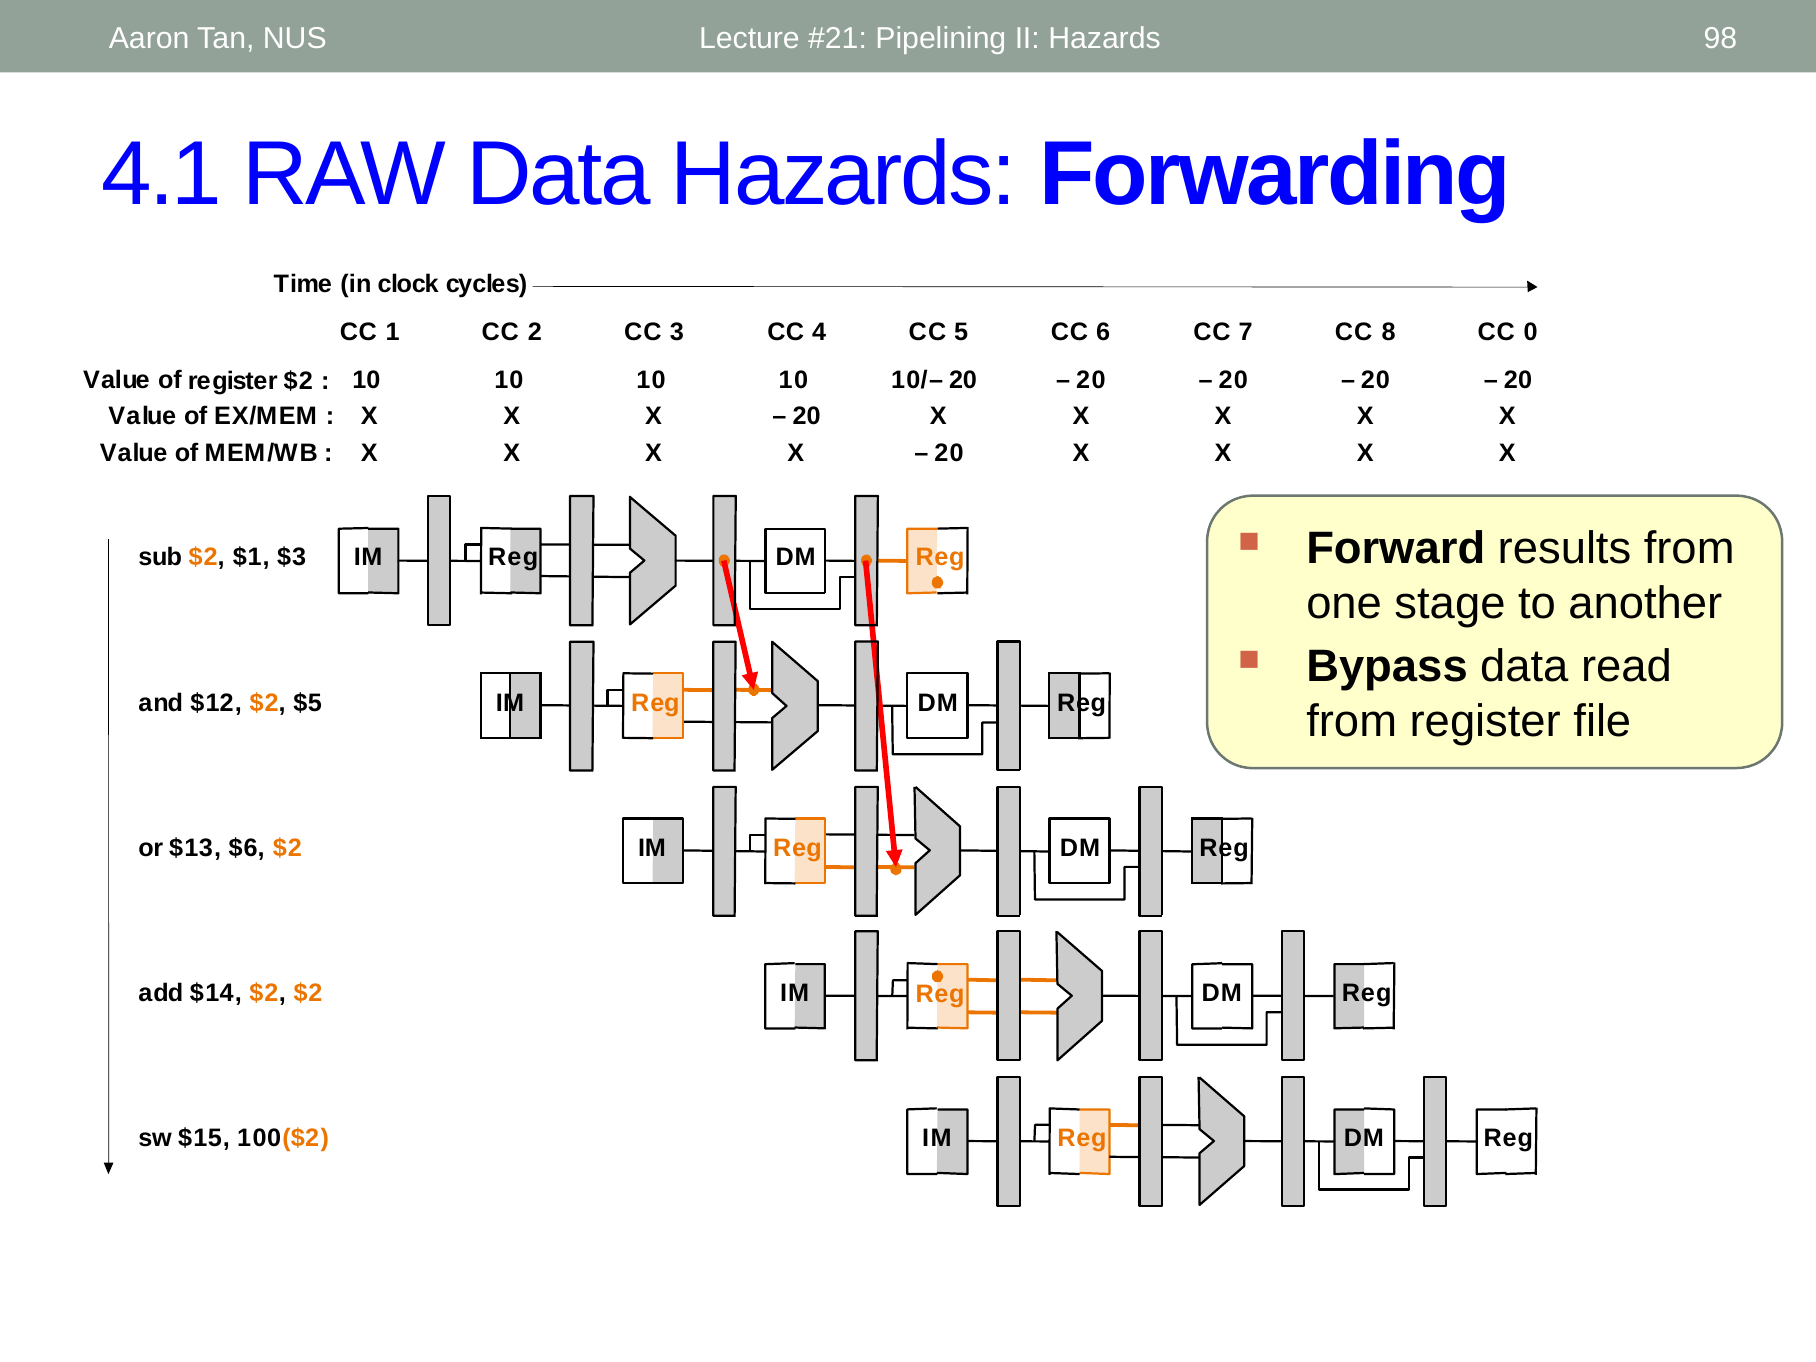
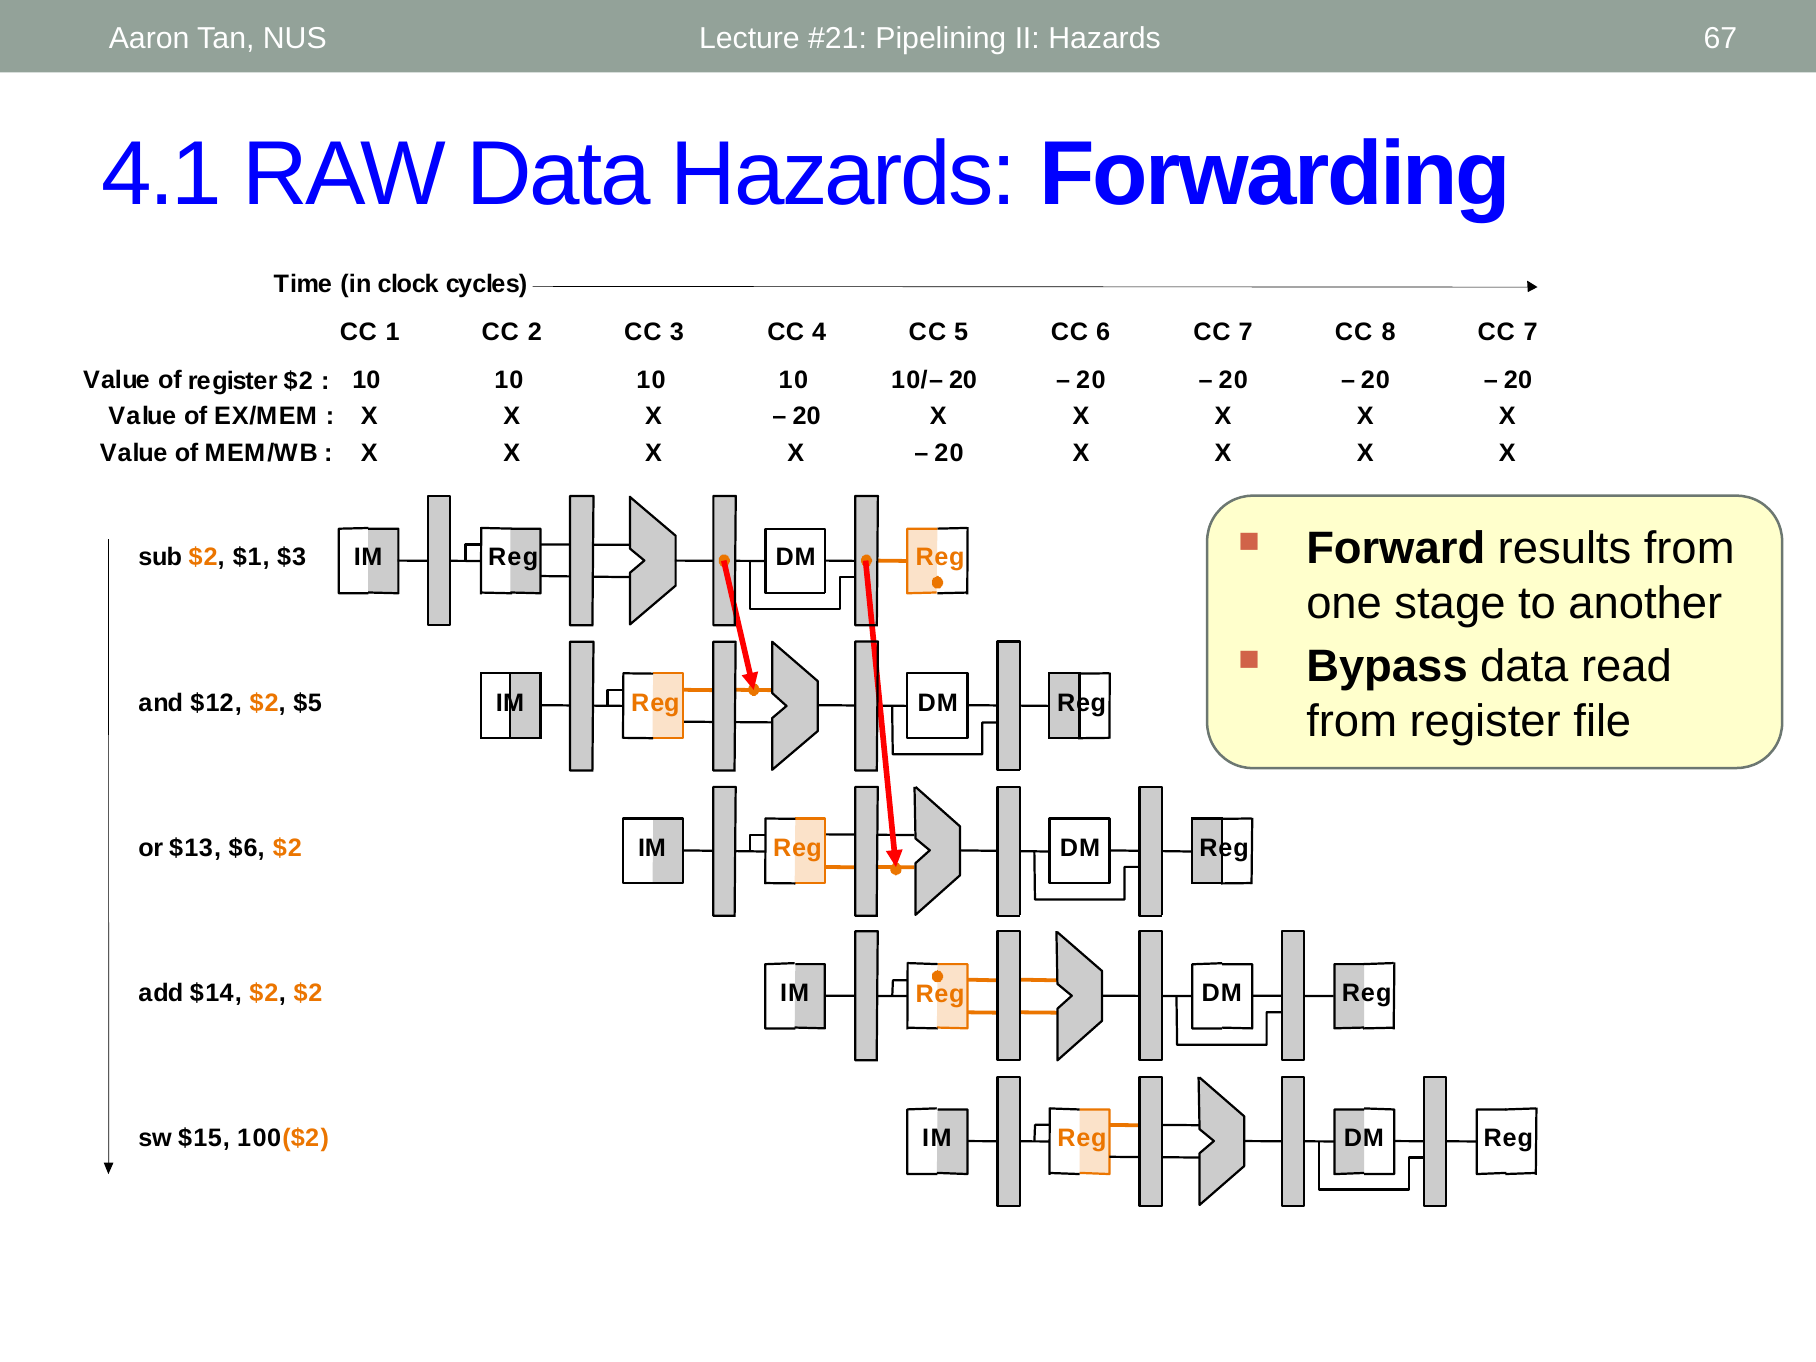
98: 98 -> 67 (1720, 38)
0: 0 -> 7 (1531, 332)
